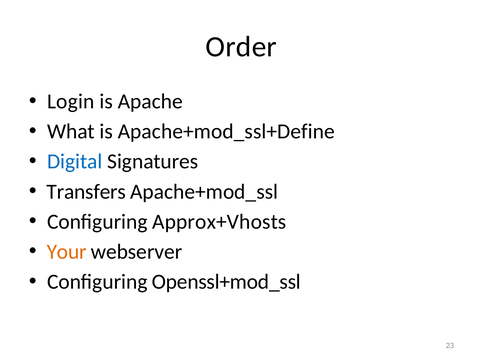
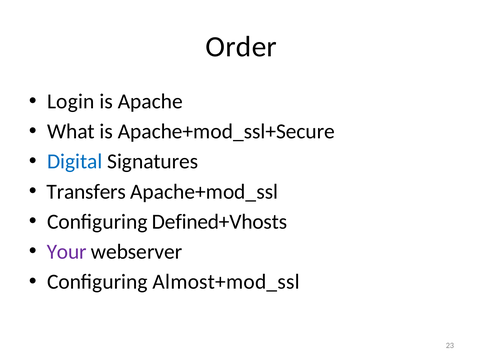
Apache+mod_ssl+Define: Apache+mod_ssl+Define -> Apache+mod_ssl+Secure (226, 132)
Approx+Vhosts: Approx+Vhosts -> Defined+Vhosts (220, 222)
Your colour: orange -> purple (67, 252)
Openssl+mod_ssl: Openssl+mod_ssl -> Almost+mod_ssl (226, 282)
